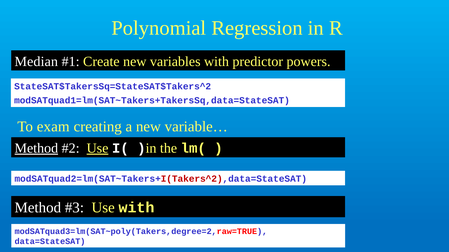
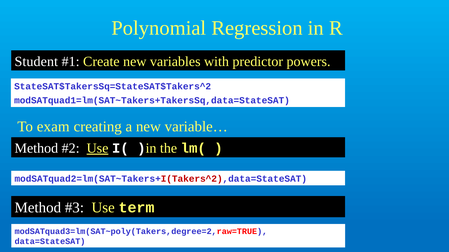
Median: Median -> Student (36, 62)
Method underline: present -> none (36, 149)
Use with: with -> term (136, 208)
